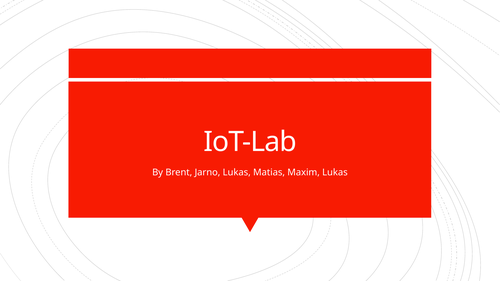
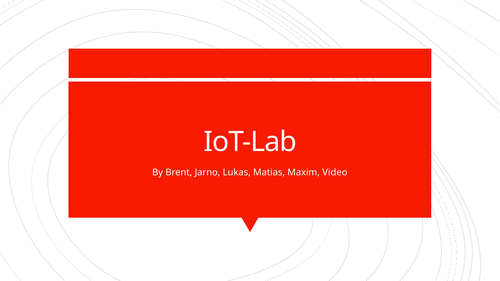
Maxim Lukas: Lukas -> Video (335, 173)
